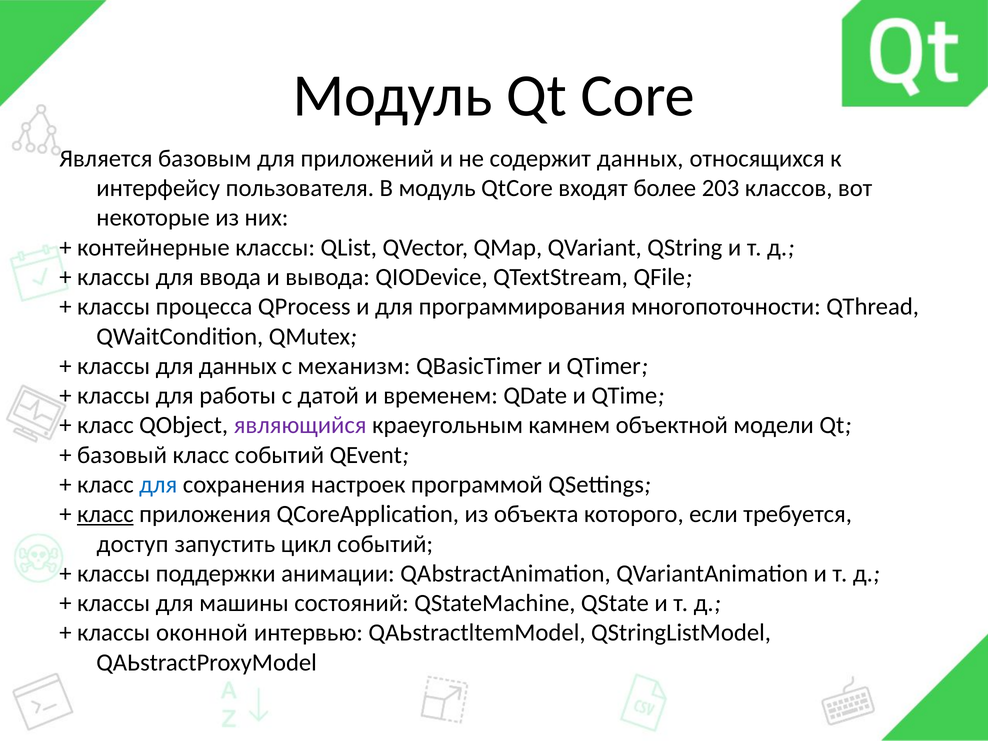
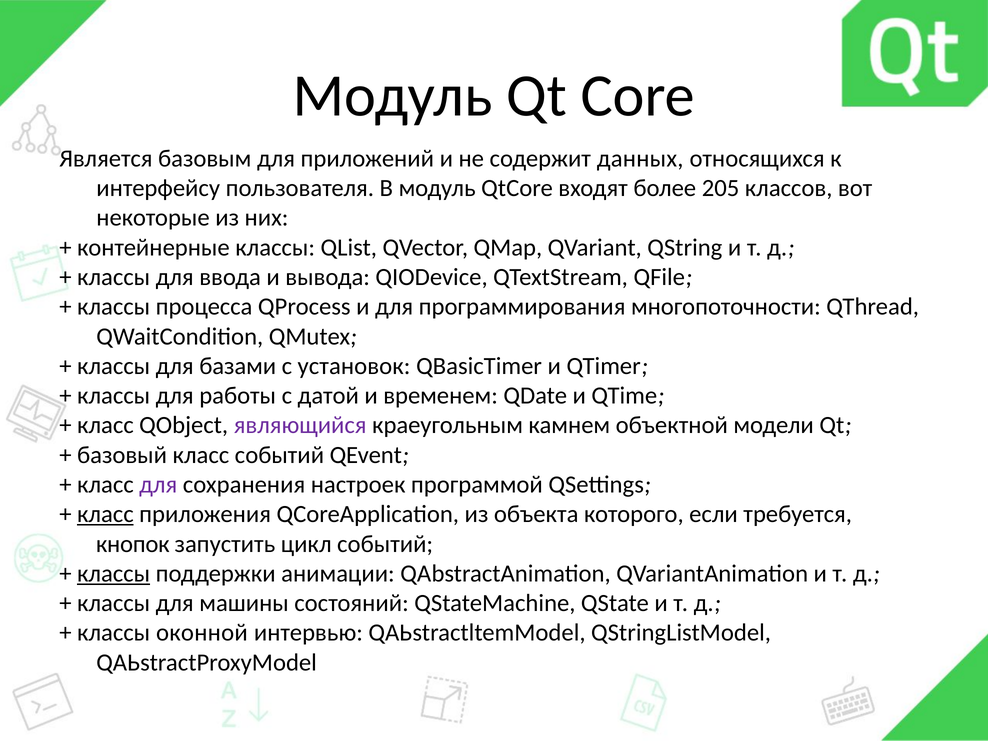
203: 203 -> 205 (721, 188)
для данных: данных -> базами (238, 366)
механизм: механизм -> установок (354, 366)
для colour: blue -> purple (158, 485)
доступ: доступ -> кнопок (133, 544)
классы underline: none -> present (114, 574)
